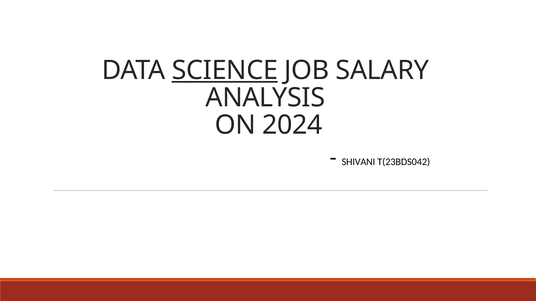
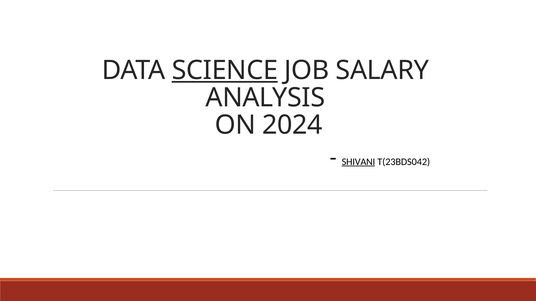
SHIVANI underline: none -> present (358, 162)
